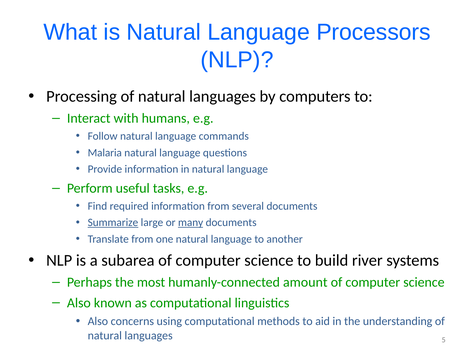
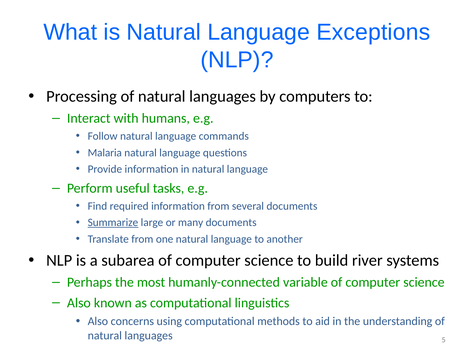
Processors: Processors -> Exceptions (373, 32)
many underline: present -> none (191, 222)
amount: amount -> variable (305, 282)
